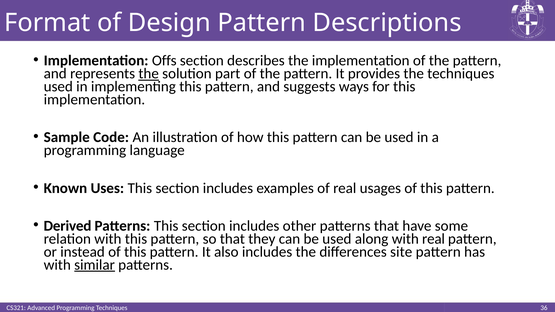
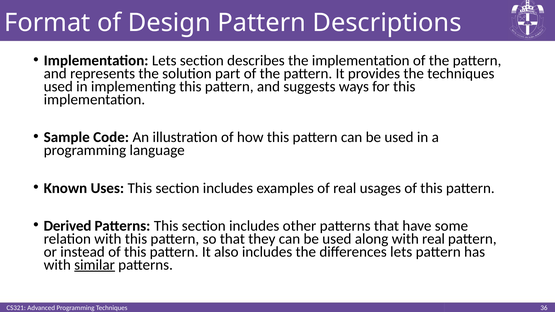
Implementation Offs: Offs -> Lets (164, 61)
the underline: present -> none (149, 74)
differences site: site -> lets (401, 252)
